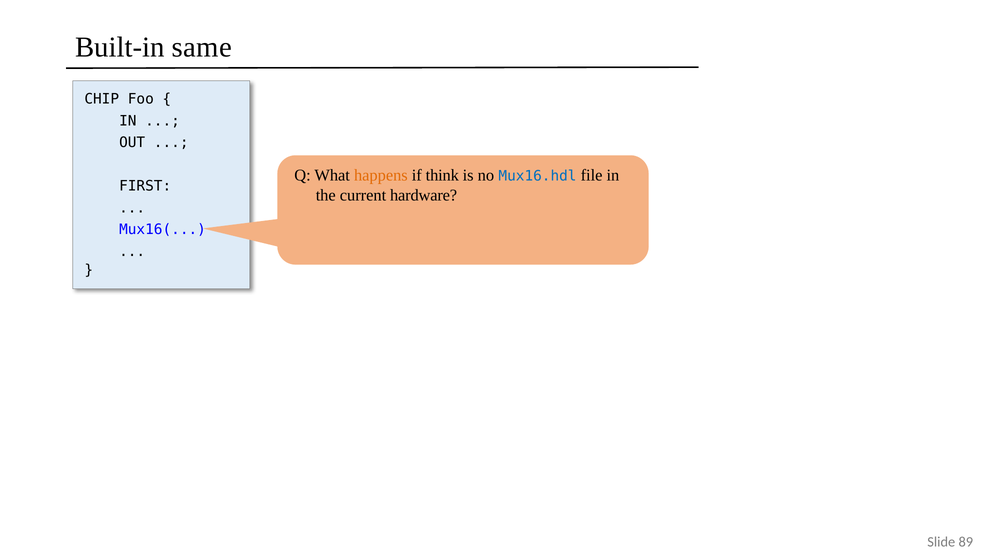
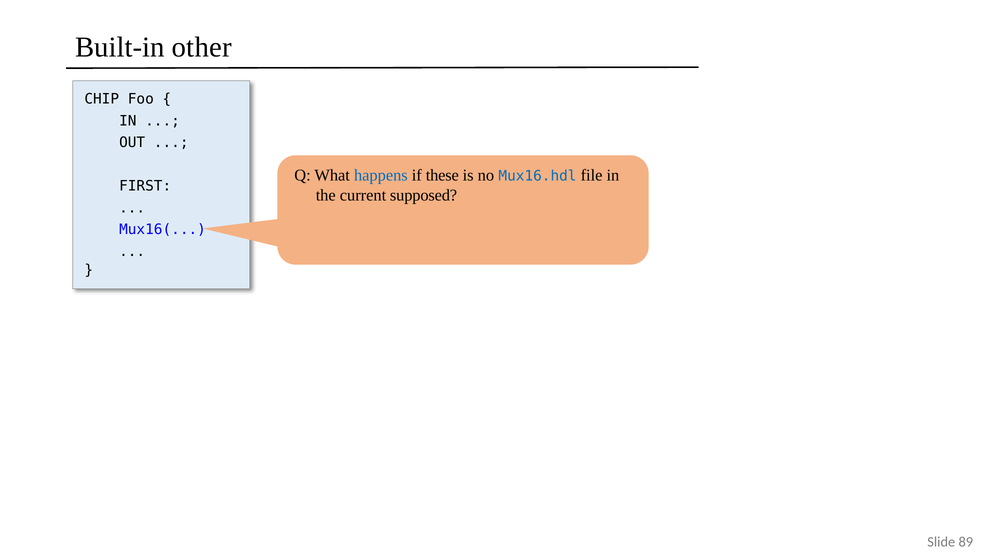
same: same -> other (202, 47)
happens colour: orange -> blue (381, 175)
think: think -> these (442, 175)
hardware: hardware -> supposed (424, 195)
